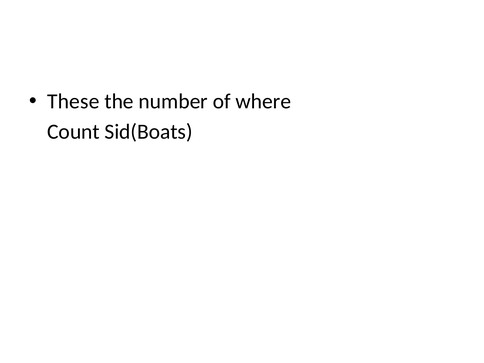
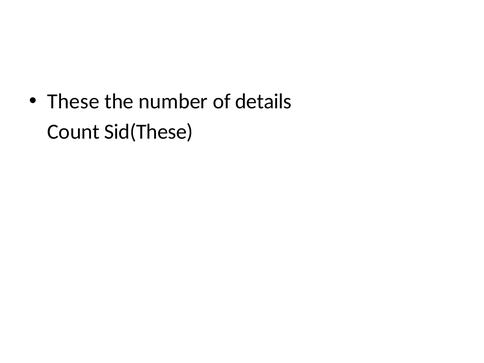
where: where -> details (263, 102)
Sid(Boats: Sid(Boats -> Sid(These (149, 132)
